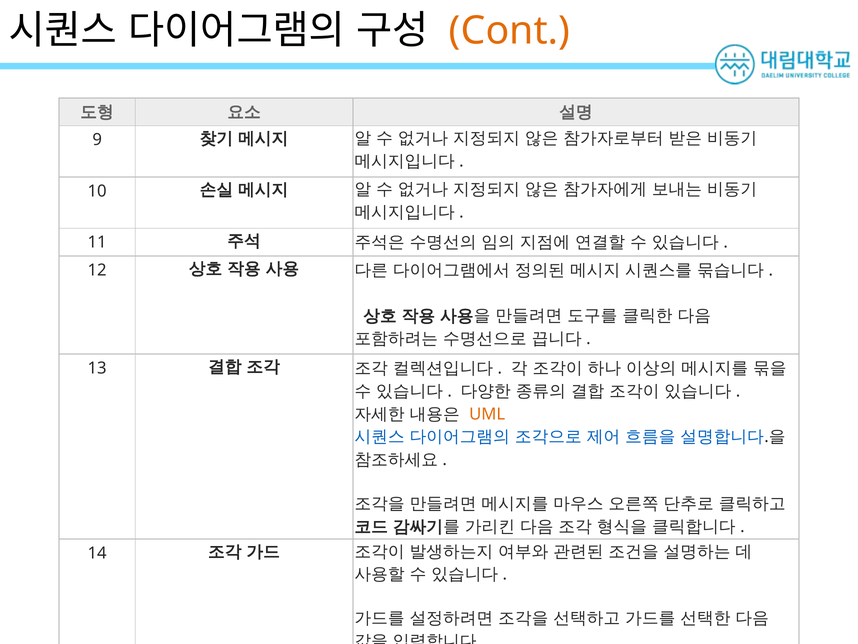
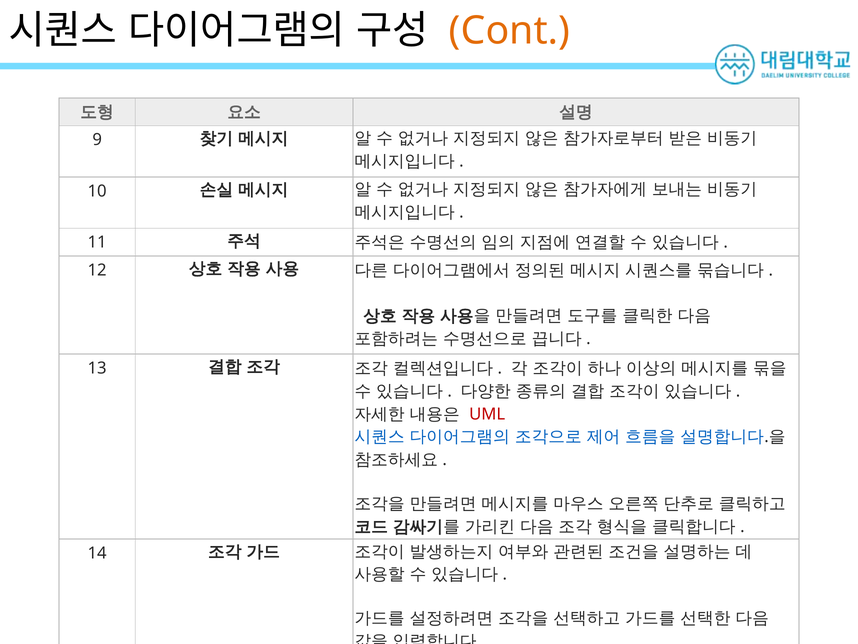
UML colour: orange -> red (487, 414)
